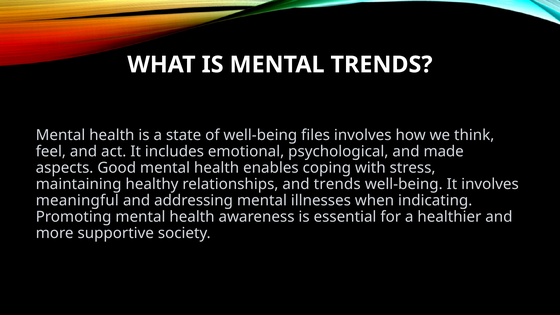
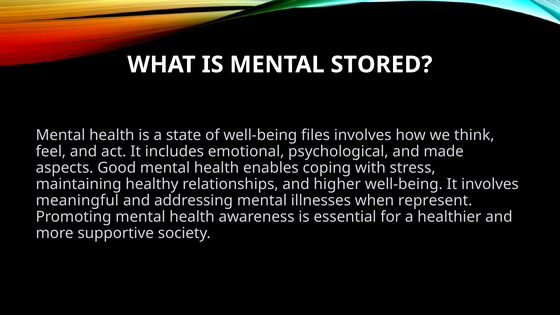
MENTAL TRENDS: TRENDS -> STORED (381, 65)
and trends: trends -> higher (337, 184)
indicating: indicating -> represent (435, 201)
